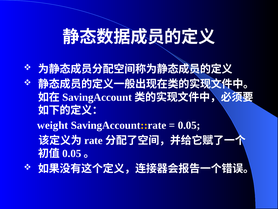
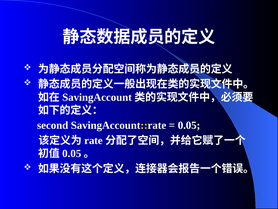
weight: weight -> second (53, 125)
